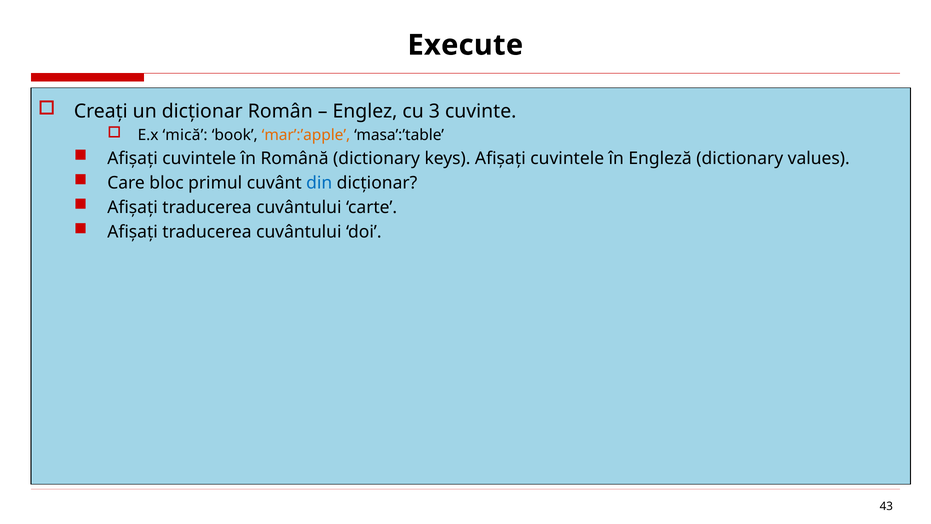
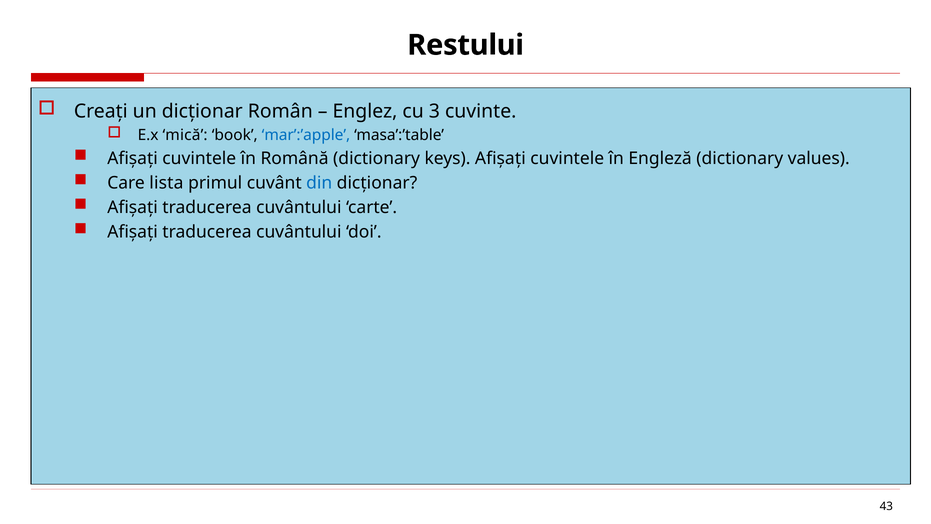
Execute: Execute -> Restului (466, 45)
mar’:’apple colour: orange -> blue (306, 135)
bloc: bloc -> lista (166, 183)
